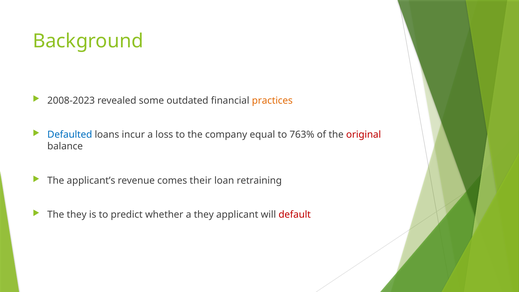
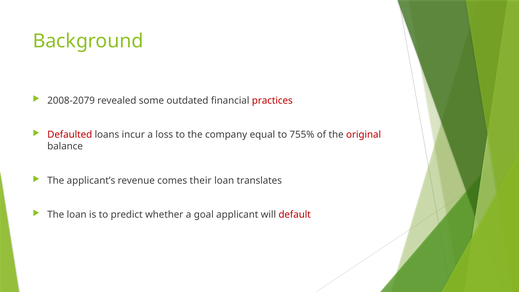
2008-2023: 2008-2023 -> 2008-2079 (71, 100)
practices colour: orange -> red (272, 100)
Defaulted colour: blue -> red (70, 135)
763%: 763% -> 755% (302, 135)
retraining: retraining -> translates (259, 180)
The they: they -> loan (77, 215)
a they: they -> goal (204, 215)
